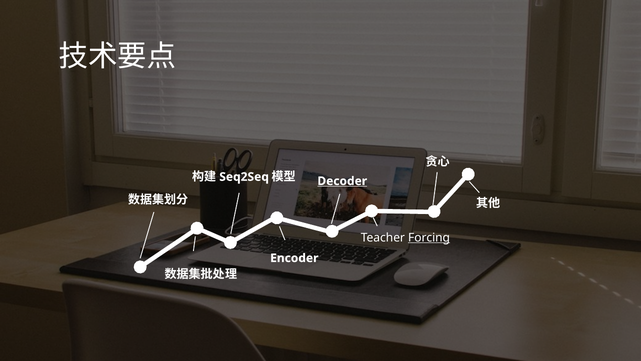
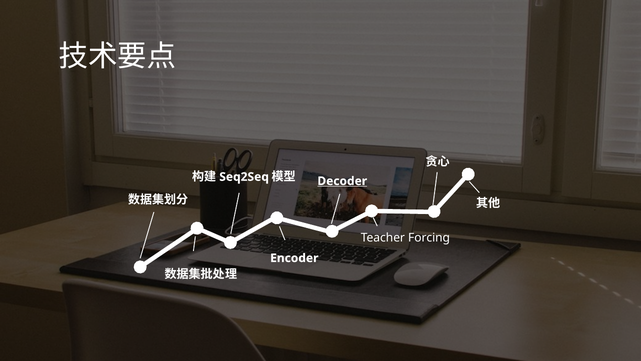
Forcing underline: present -> none (429, 237)
